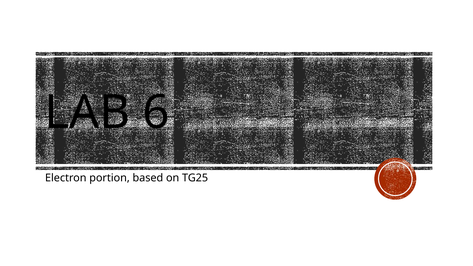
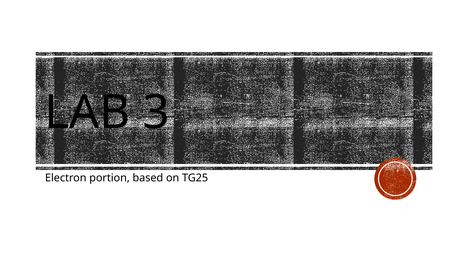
6: 6 -> 3 (156, 112)
